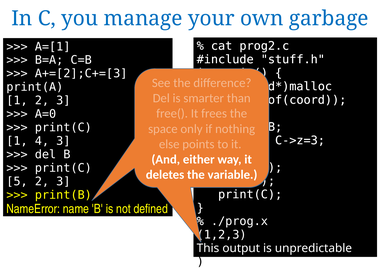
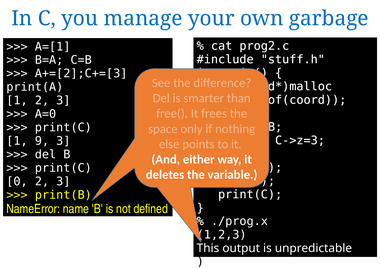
4: 4 -> 9 (42, 141)
5: 5 -> 0 (17, 181)
